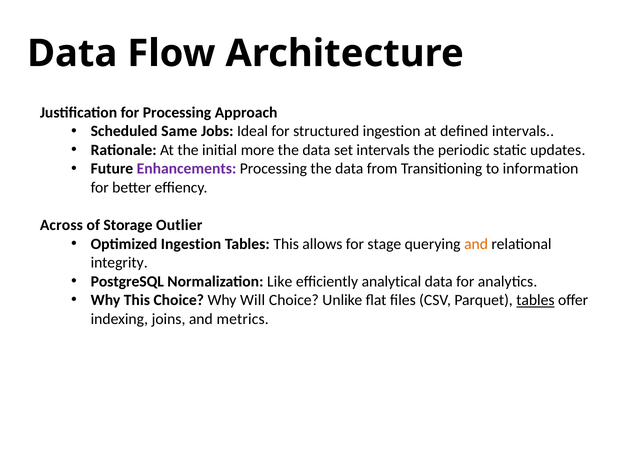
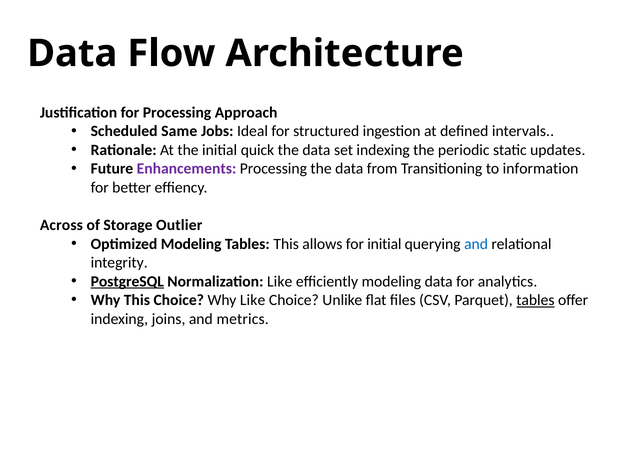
more: more -> quick (257, 150)
set intervals: intervals -> indexing (383, 150)
Optimized Ingestion: Ingestion -> Modeling (191, 244)
for stage: stage -> initial (384, 244)
and colour: orange -> blue (476, 244)
PostgreSQL underline: none -> present (127, 281)
efficiently analytical: analytical -> modeling (391, 281)
Why Will: Will -> Like (253, 300)
